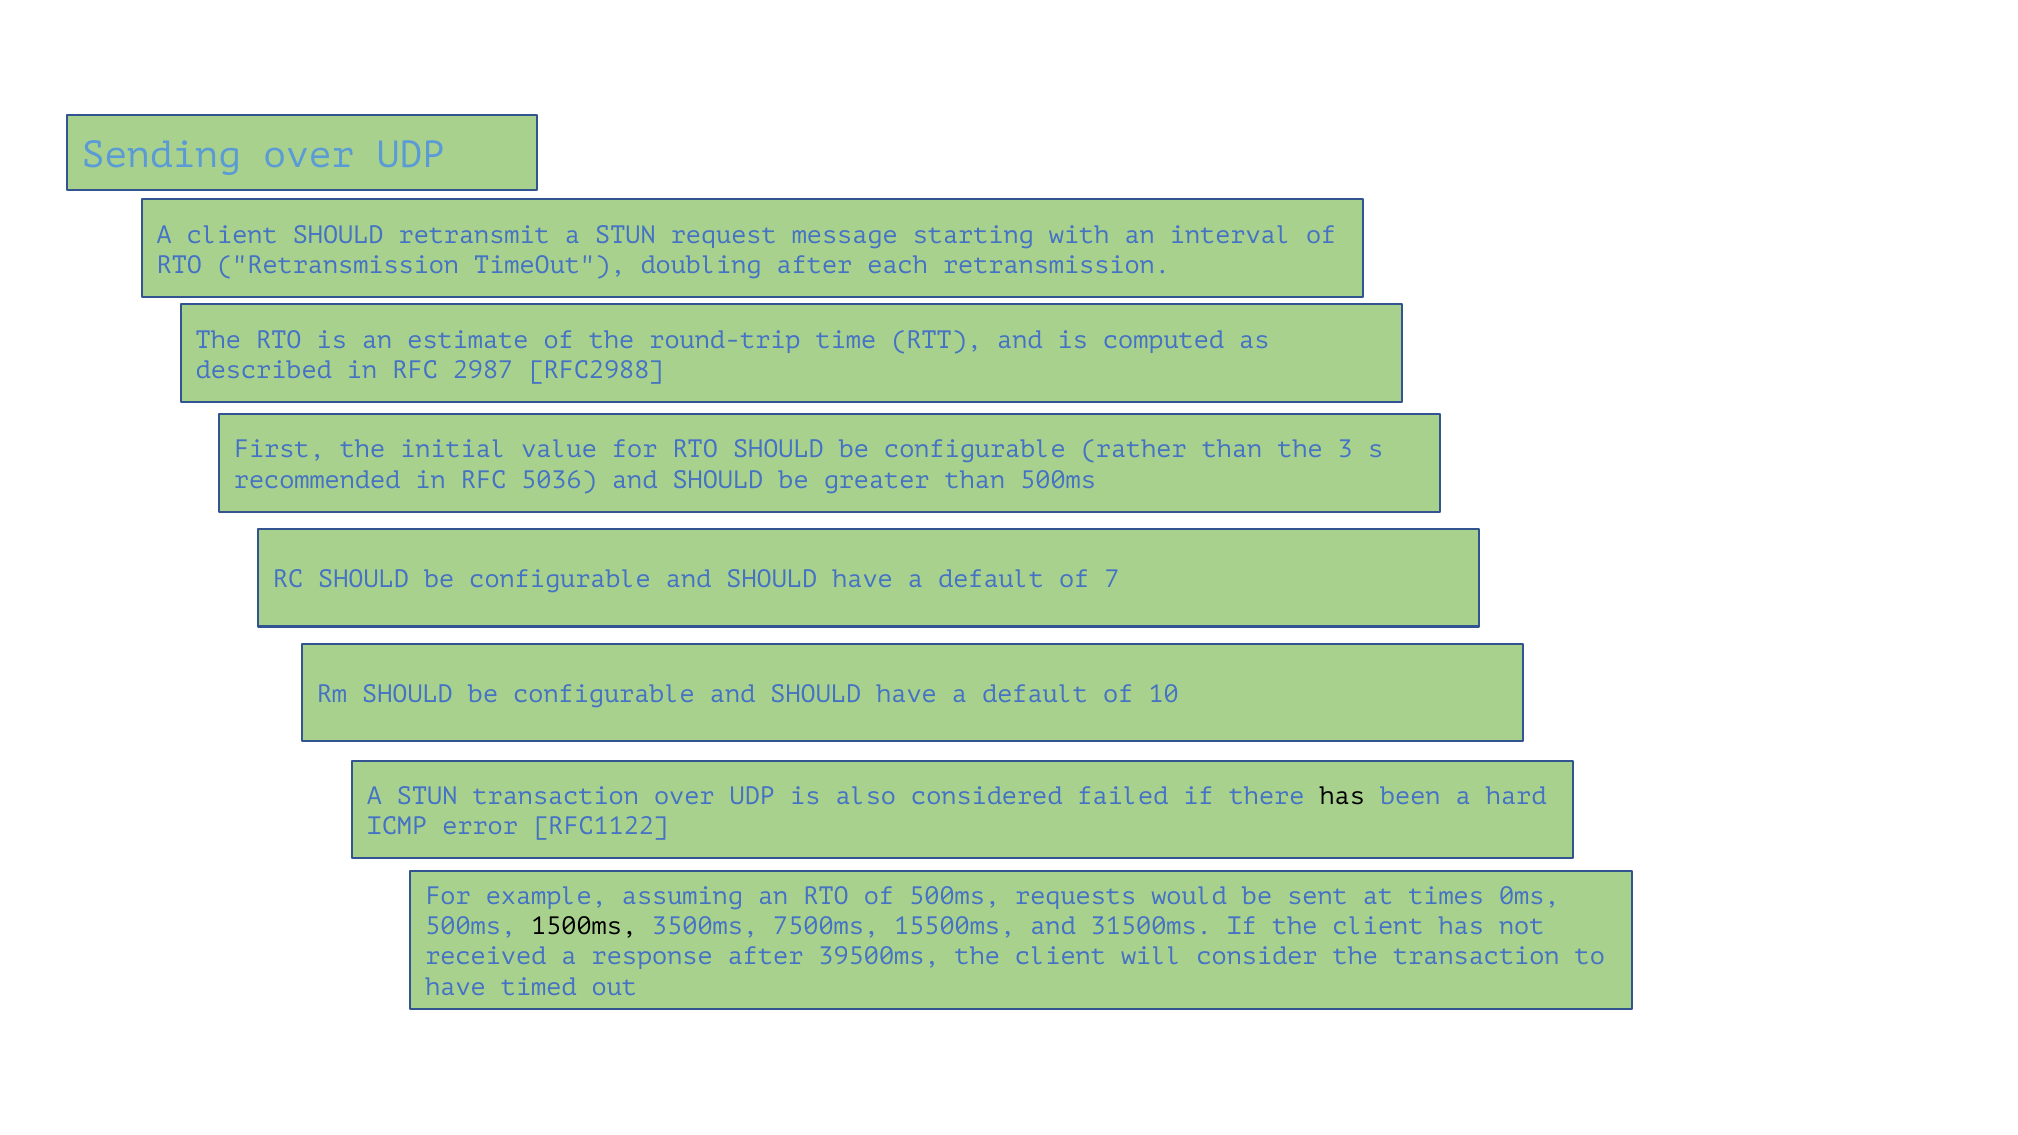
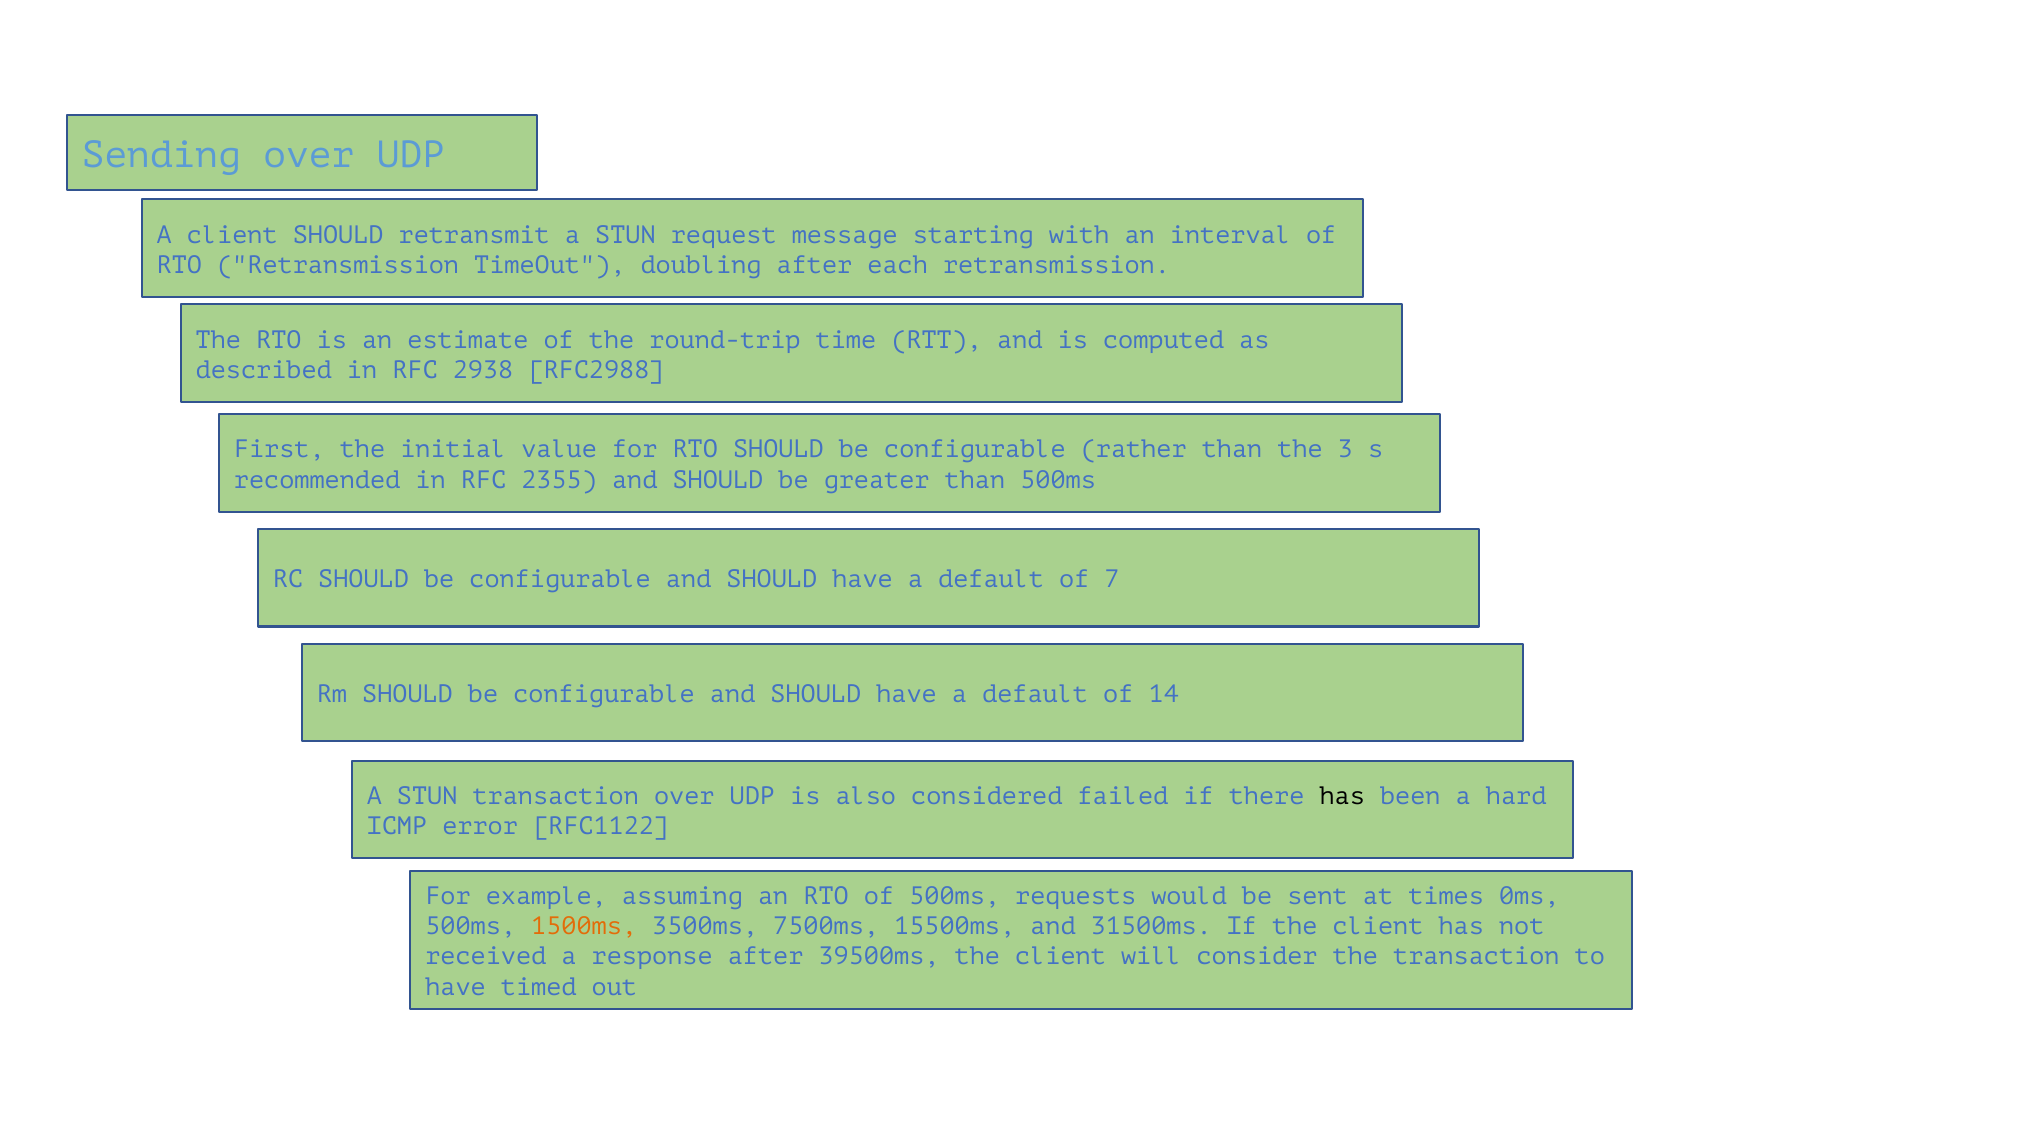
2987: 2987 -> 2938 (483, 370)
5036: 5036 -> 2355 (559, 480)
10: 10 -> 14 (1164, 694)
1500ms colour: black -> orange (584, 926)
